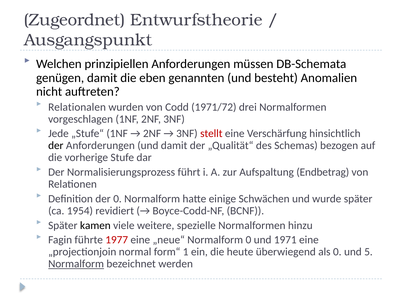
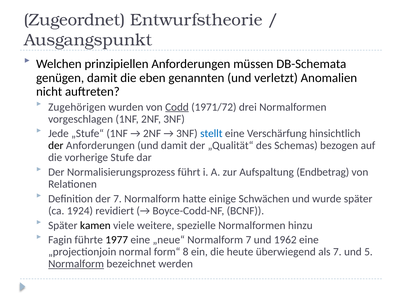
besteht: besteht -> verletzt (276, 78)
Relationalen: Relationalen -> Zugehörigen (77, 107)
Codd underline: none -> present (177, 107)
stellt colour: red -> blue (211, 134)
der 0: 0 -> 7 (117, 199)
1954: 1954 -> 1924 (80, 211)
1977 colour: red -> black (117, 240)
Normalform 0: 0 -> 7 (248, 240)
1971: 1971 -> 1962 (285, 240)
1: 1 -> 8 (186, 252)
als 0: 0 -> 7 (337, 252)
